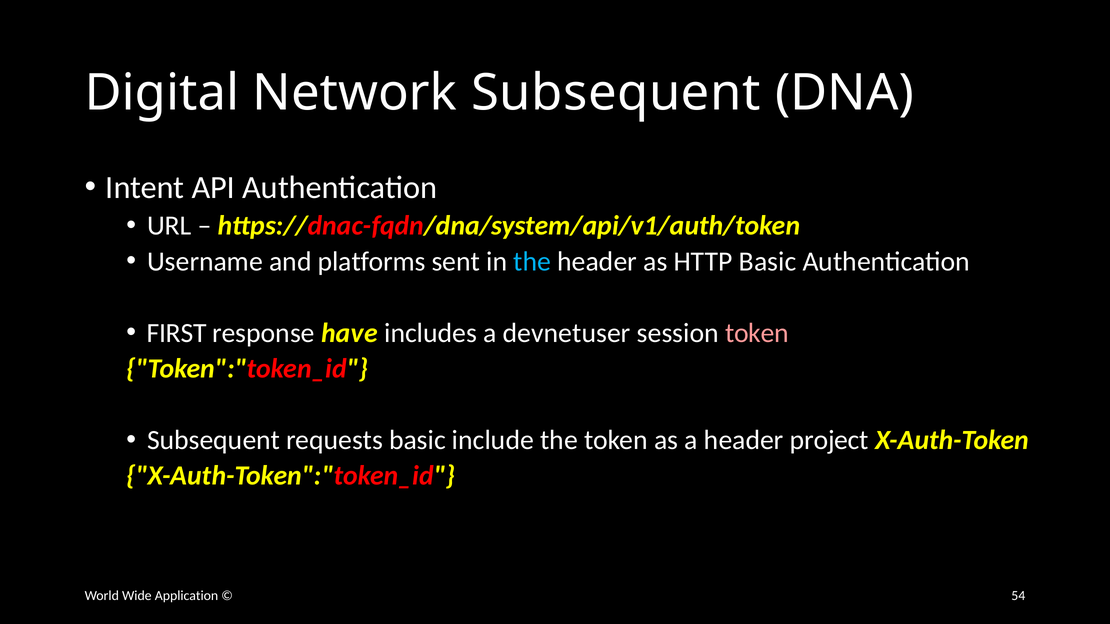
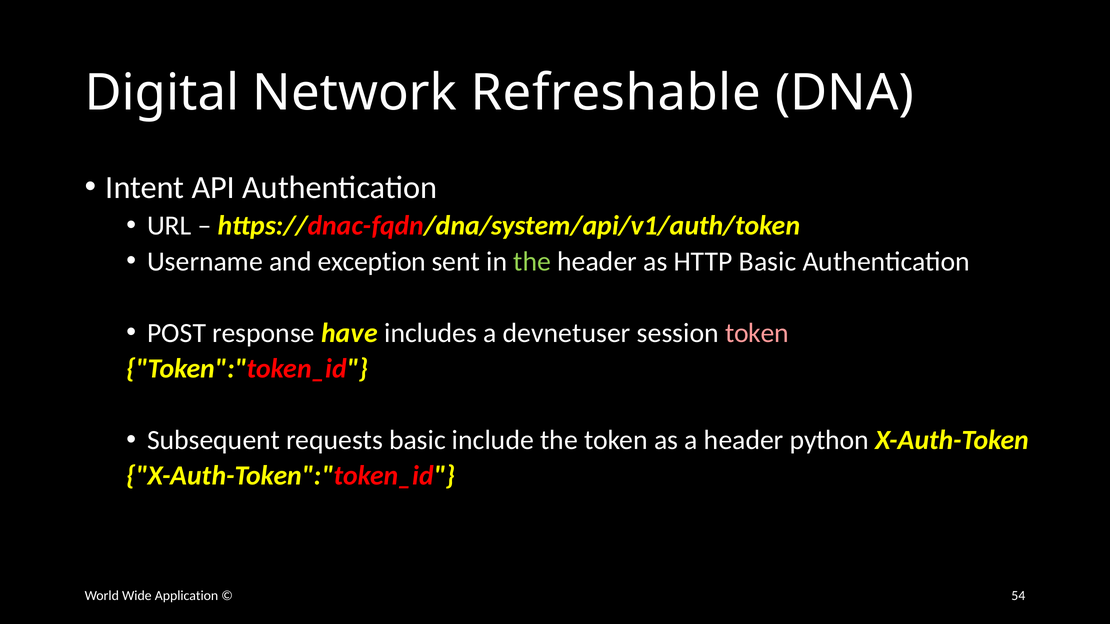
Network Subsequent: Subsequent -> Refreshable (616, 93)
platforms: platforms -> exception (372, 262)
the colour: light blue -> light green (532, 262)
FIRST: FIRST -> POST (177, 333)
project: project -> python (829, 440)
